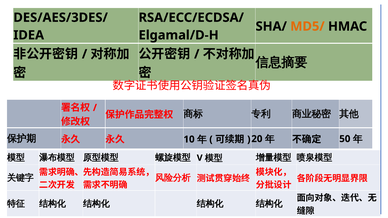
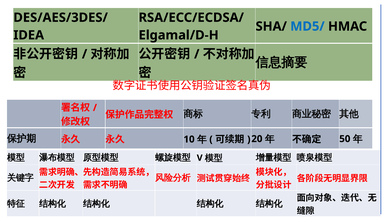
MD5/ colour: orange -> blue (307, 26)
